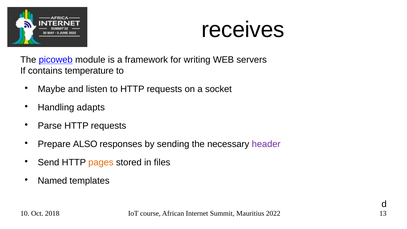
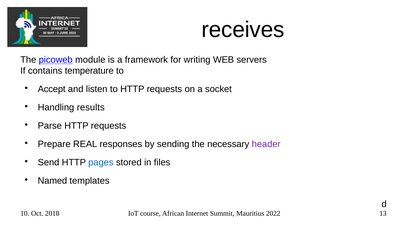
Maybe: Maybe -> Accept (52, 89)
adapts: adapts -> results (91, 108)
ALSO: ALSO -> REAL (85, 144)
pages colour: orange -> blue (101, 163)
